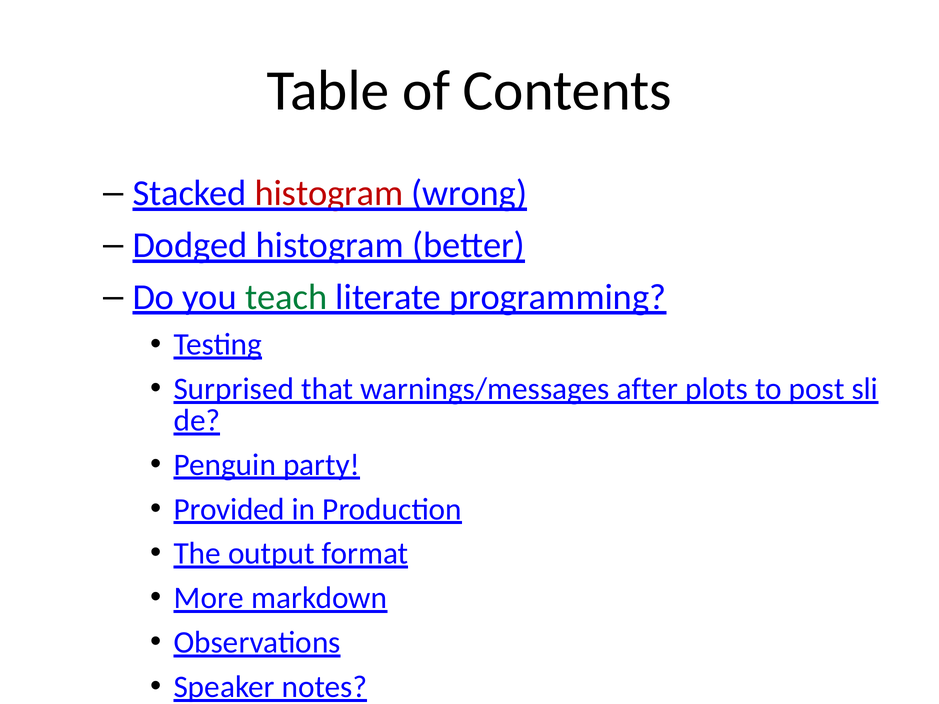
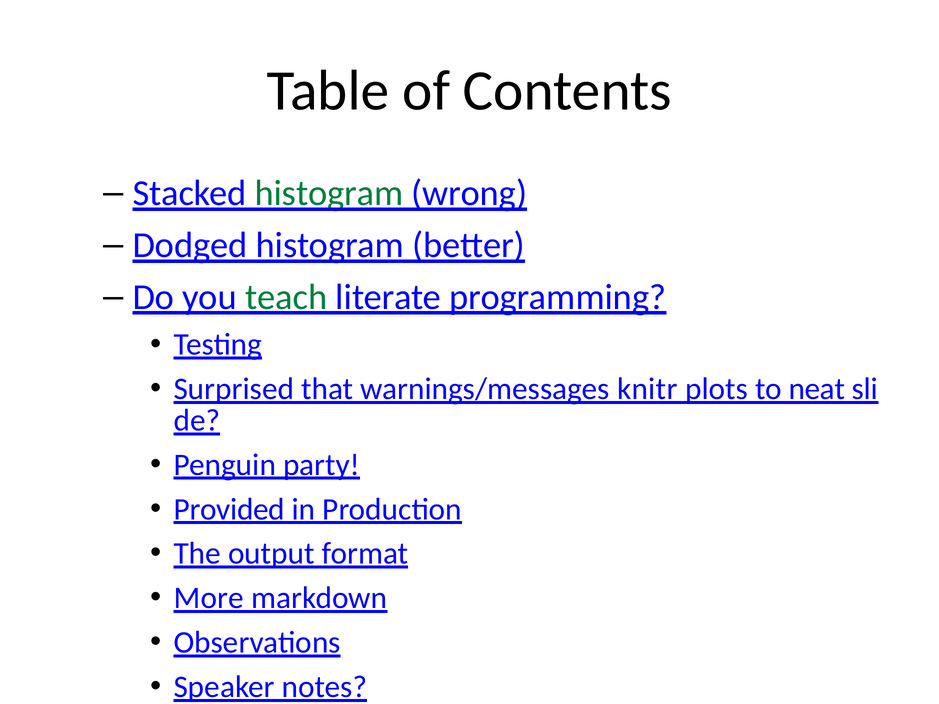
histogram colour: red -> green (329, 193)
after: after -> knitr (647, 389)
to post: post -> neat (817, 389)
